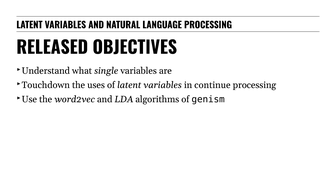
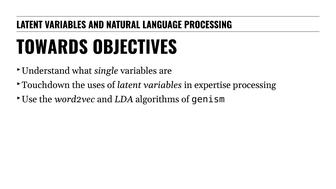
RELEASED: RELEASED -> TOWARDS (52, 48)
continue: continue -> expertise (213, 85)
